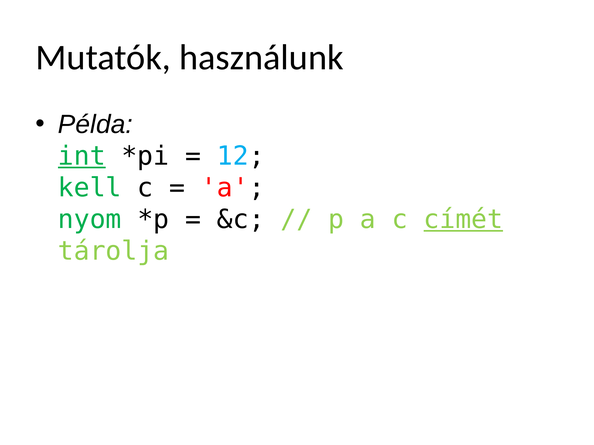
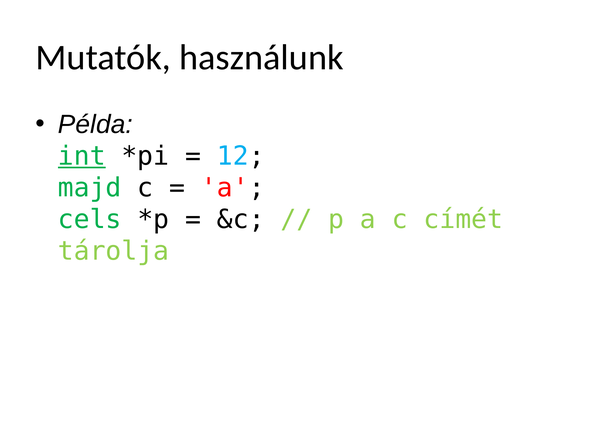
kell: kell -> majd (90, 188)
nyom: nyom -> cels (90, 220)
címét underline: present -> none (463, 220)
